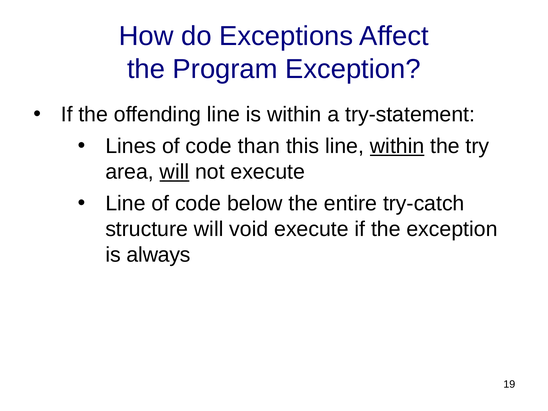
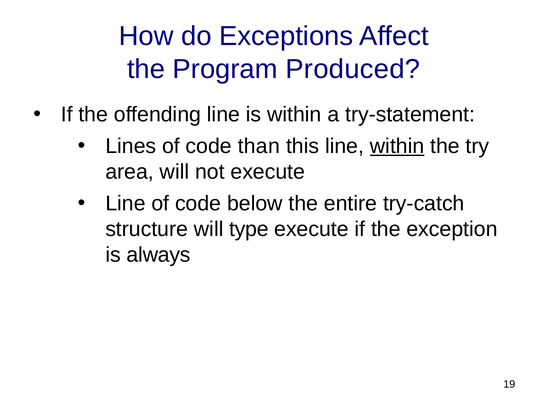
Program Exception: Exception -> Produced (353, 69)
will underline: present -> none (174, 172)
void: void -> type (249, 229)
